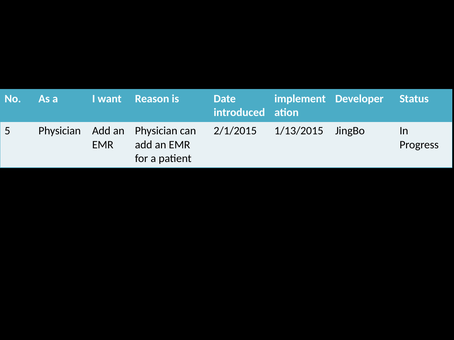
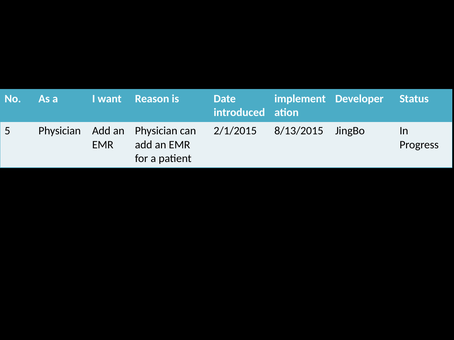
1/13/2015: 1/13/2015 -> 8/13/2015 (299, 131)
